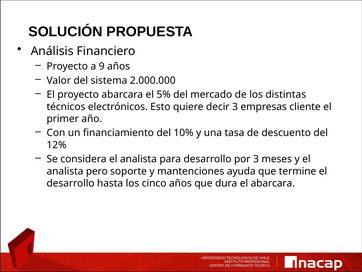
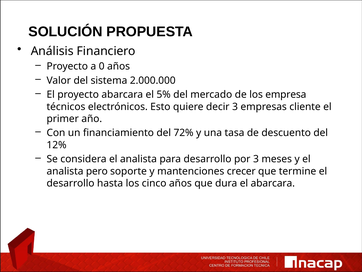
9: 9 -> 0 (102, 66)
distintas: distintas -> empresa (286, 94)
10%: 10% -> 72% (184, 133)
ayuda: ayuda -> crecer (241, 171)
